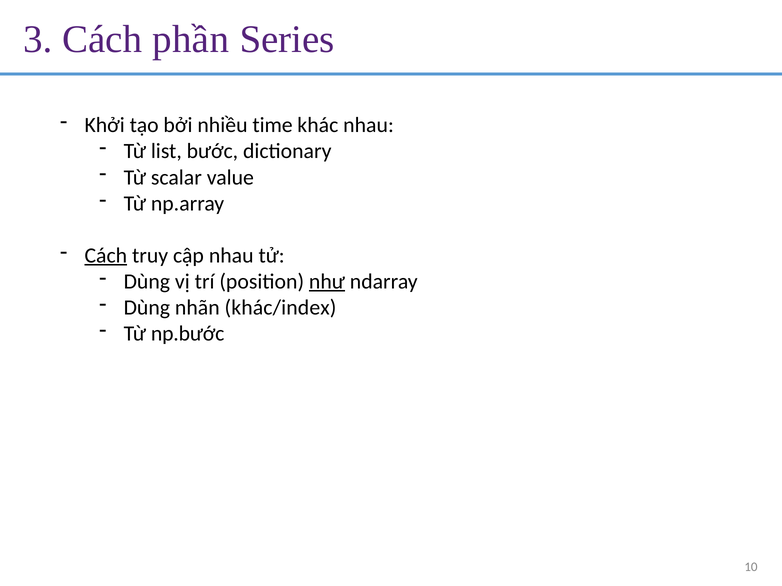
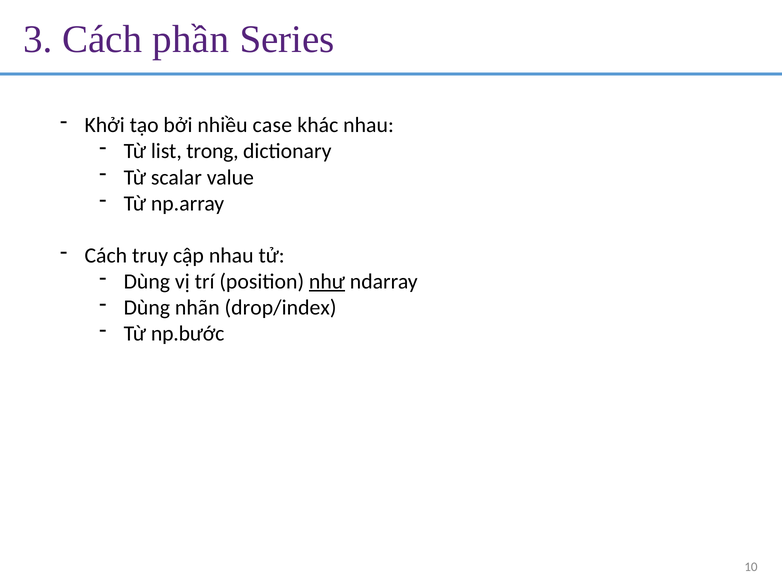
time: time -> case (272, 125)
bước: bước -> trong (212, 151)
Cách underline: present -> none (106, 256)
khác/index: khác/index -> drop/index (281, 308)
